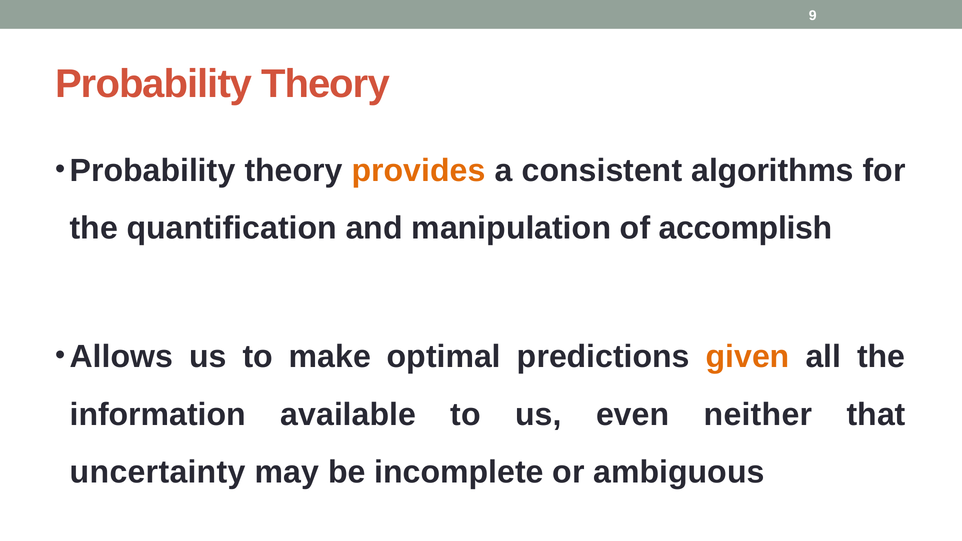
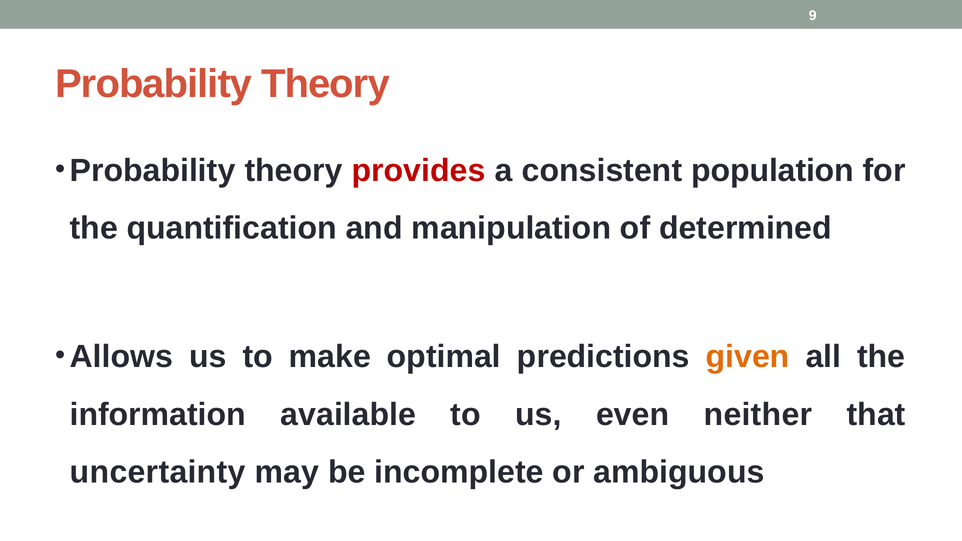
provides colour: orange -> red (419, 171)
algorithms: algorithms -> population (773, 171)
accomplish: accomplish -> determined (745, 228)
